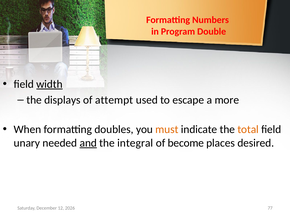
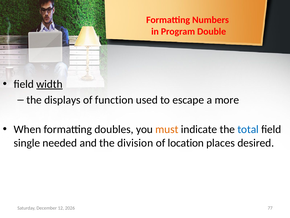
attempt: attempt -> function (114, 100)
total colour: orange -> blue (248, 129)
unary: unary -> single (27, 143)
and underline: present -> none (88, 143)
integral: integral -> division (135, 143)
become: become -> location (186, 143)
